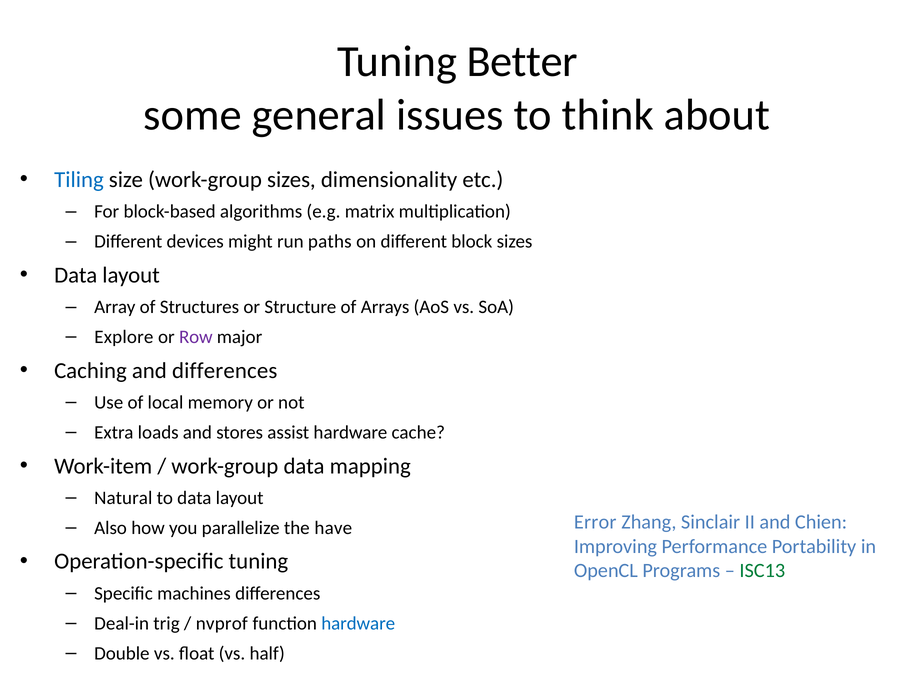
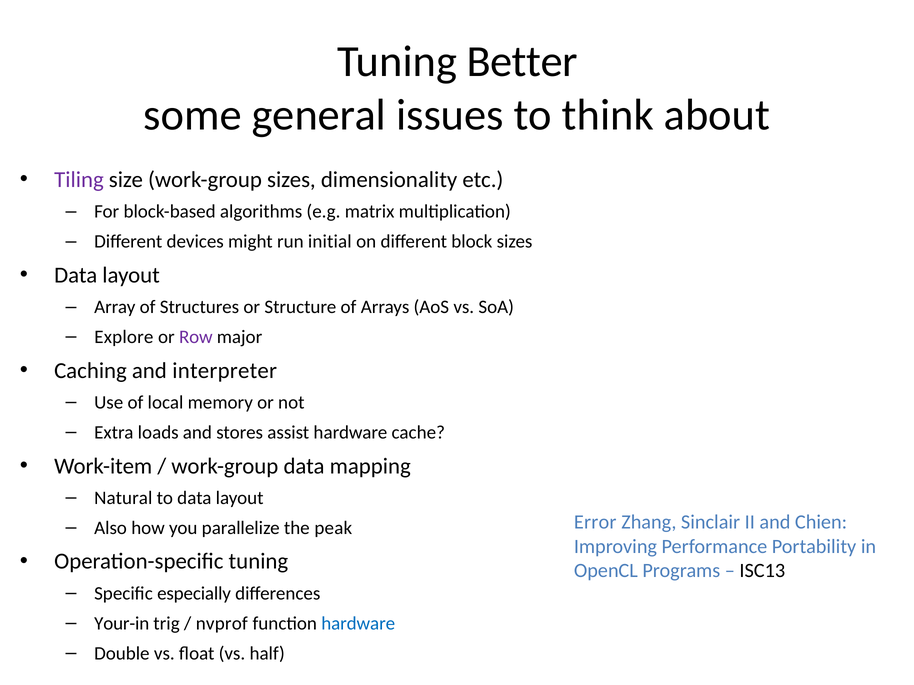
Tiling colour: blue -> purple (79, 180)
paths: paths -> initial (330, 242)
and differences: differences -> interpreter (225, 371)
have: have -> peak (333, 528)
ISC13 colour: green -> black (762, 571)
machines: machines -> especially (194, 594)
Deal-in: Deal-in -> Your-in (122, 624)
